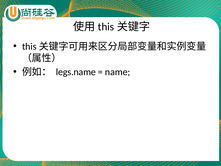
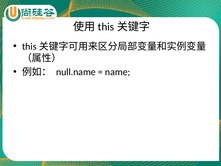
legs.name: legs.name -> null.name (76, 72)
